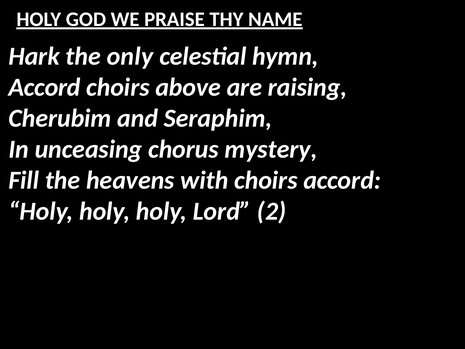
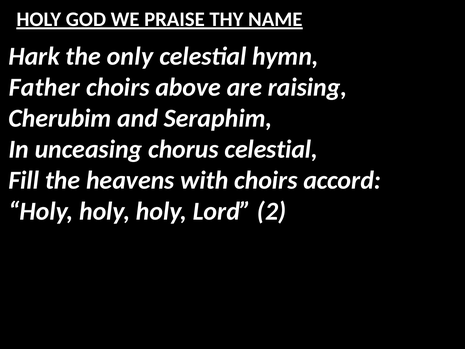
Accord: Accord -> Father (44, 87)
chorus mystery: mystery -> celestial (271, 149)
